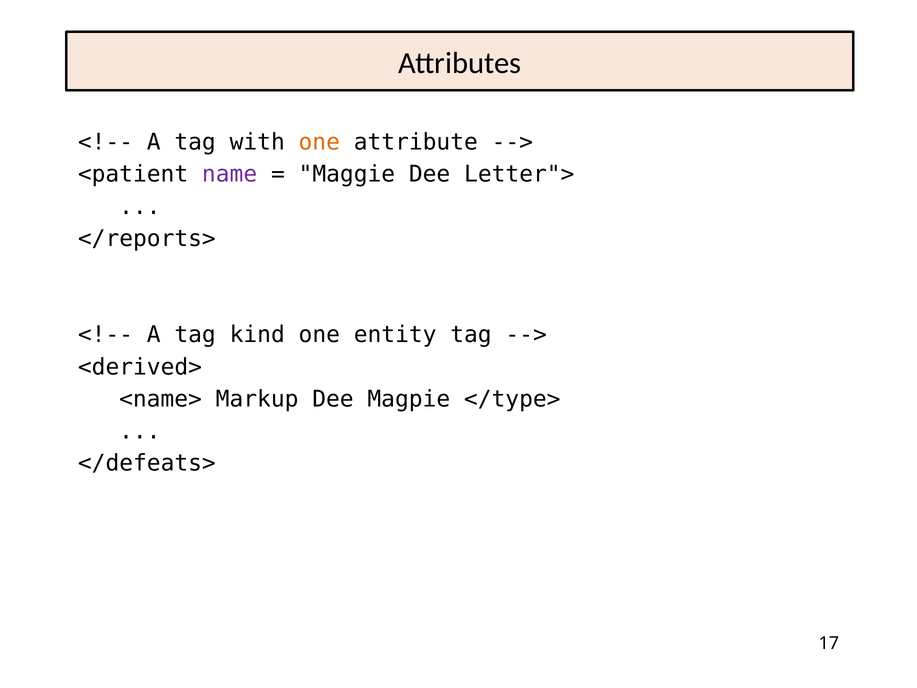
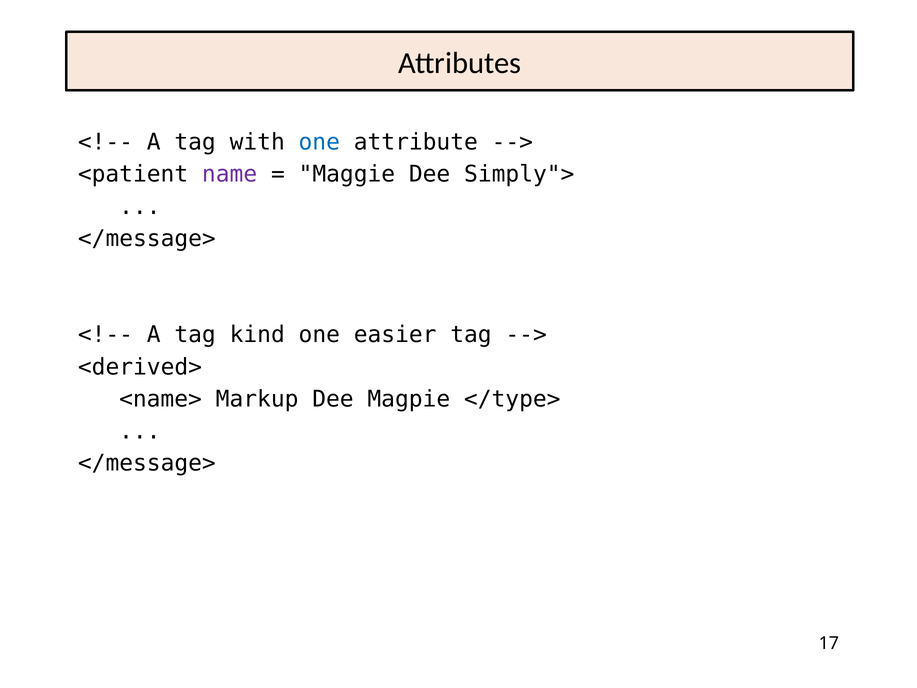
one colour: orange -> blue (319, 142)
Letter">: Letter"> -> Simply"> (519, 174)
</reports>: </reports> -> </message> (147, 239)
entity: entity -> easier (395, 335)
</defeats>: </defeats> -> </message> (147, 463)
